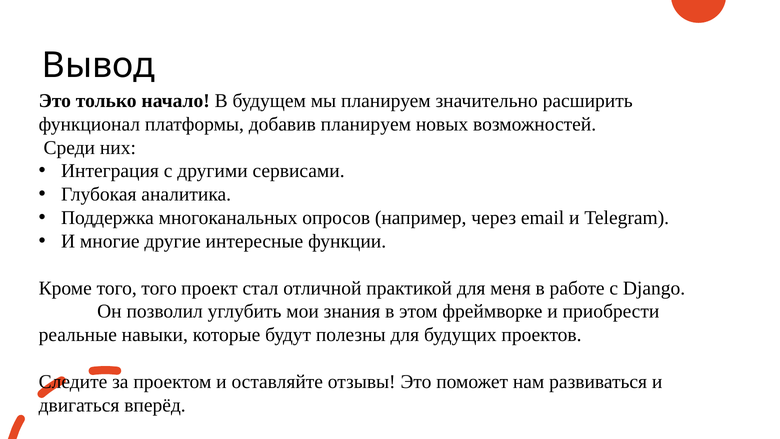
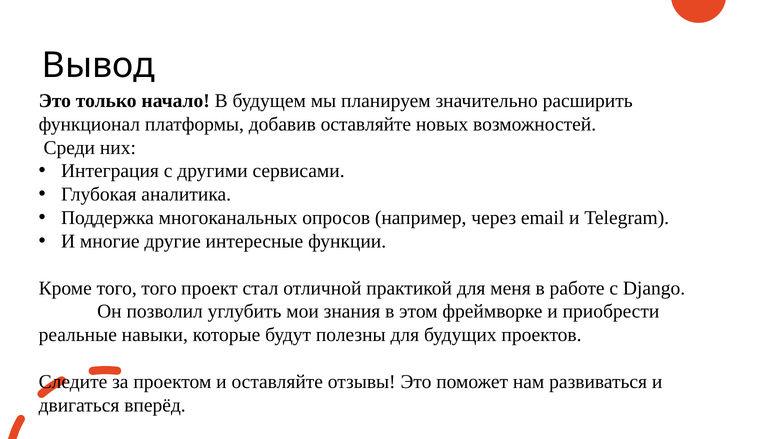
добавив планируем: планируем -> оставляйте (366, 124)
